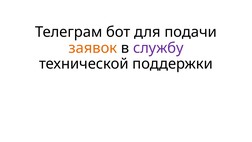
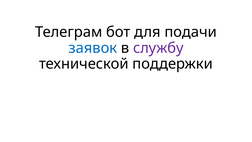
заявок colour: orange -> blue (93, 48)
